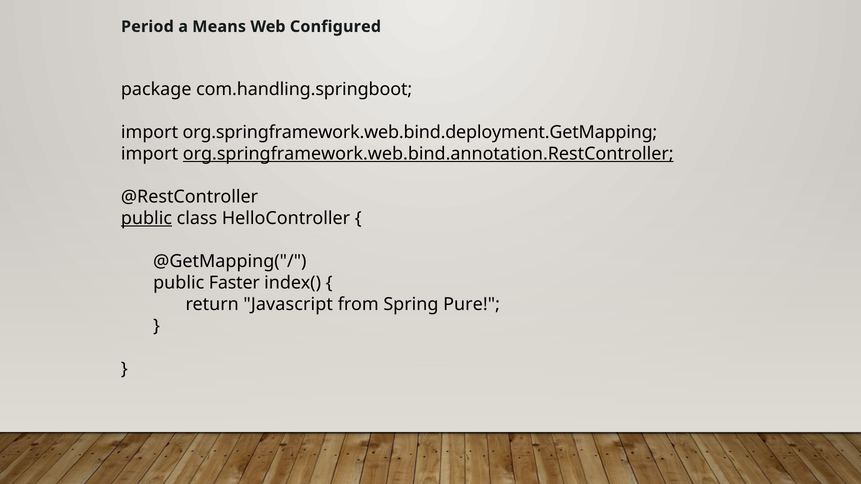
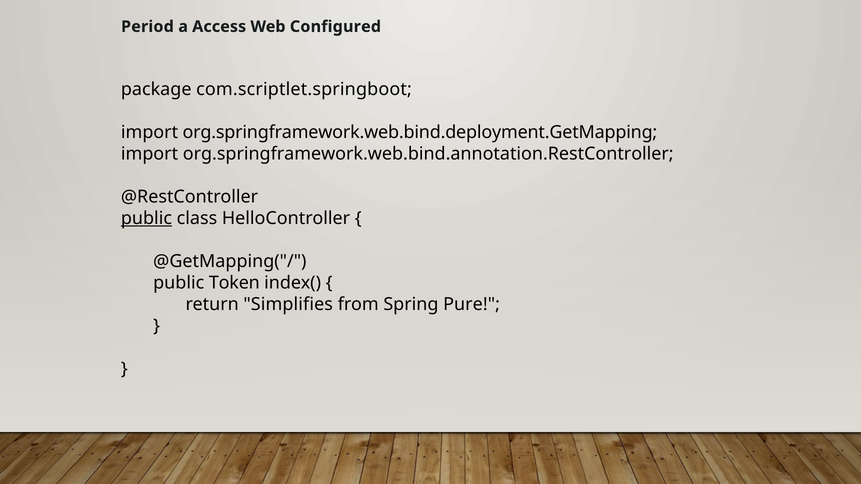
Means: Means -> Access (219, 27)
com.handling.springboot: com.handling.springboot -> com.scriptlet.springboot (304, 89)
org.springframework.web.bind.annotation.RestController underline: present -> none (428, 154)
Faster: Faster -> Token (234, 283)
Javascript: Javascript -> Simplifies (288, 304)
